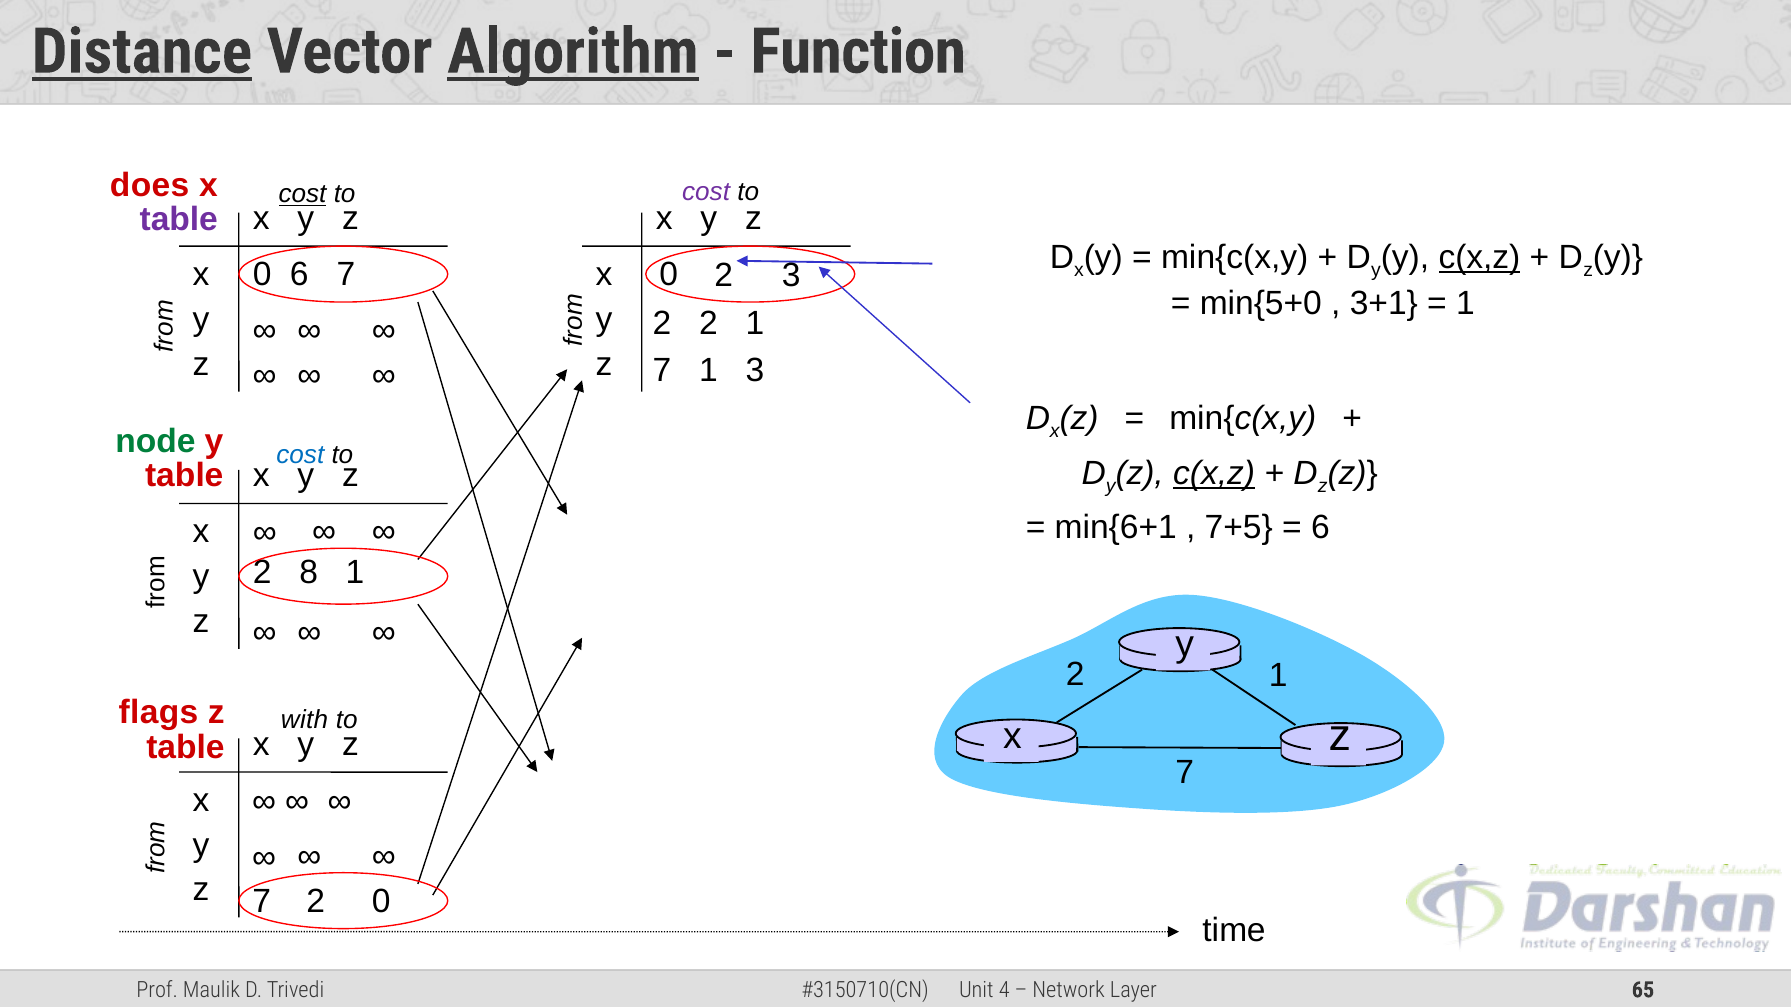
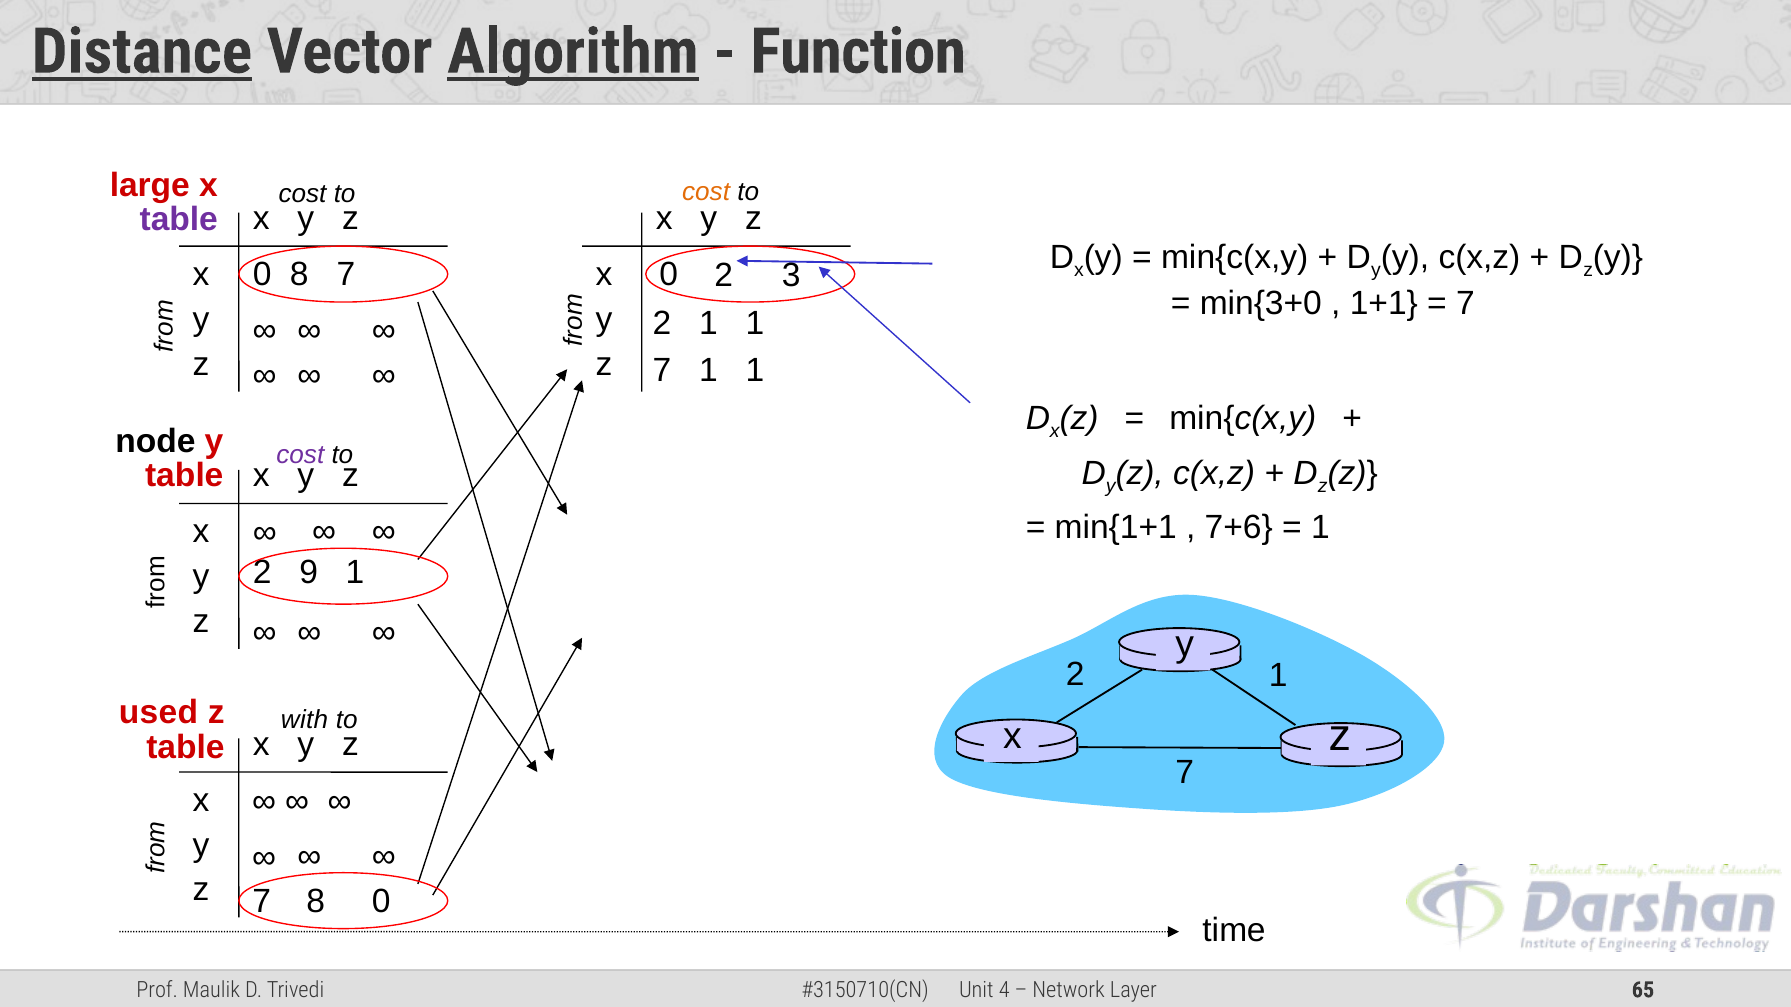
does: does -> large (150, 185)
cost colour: purple -> orange (706, 192)
cost underline: present -> none (302, 194)
c(x,z underline: present -> none (1479, 258)
0 6: 6 -> 8 (299, 275)
min{5+0: min{5+0 -> min{3+0 (1261, 303)
3+1: 3+1 -> 1+1 (1384, 303)
1: 1 -> 7 (1465, 303)
2 2: 2 -> 1 (708, 324)
7 1 3: 3 -> 1 (755, 370)
node colour: green -> black (155, 442)
cost colour: blue -> purple (300, 455)
c(x,z underline: present -> none (1214, 473)
min{6+1: min{6+1 -> min{1+1 (1116, 527)
7+5: 7+5 -> 7+6 (1239, 527)
6: 6 -> 1 (1320, 527)
8: 8 -> 9 (309, 573)
flags: flags -> used (158, 713)
7 2: 2 -> 8 (316, 901)
